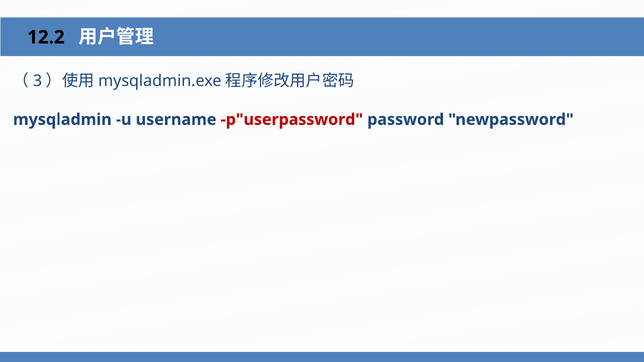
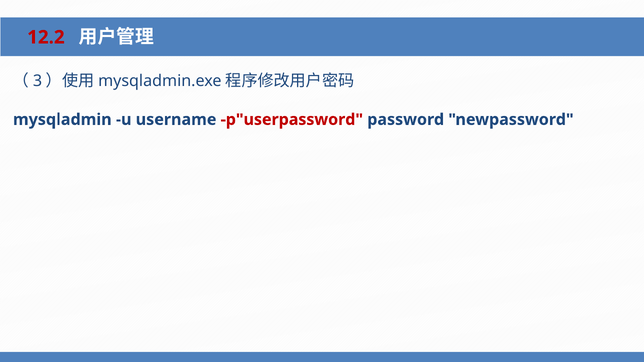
12.2 colour: black -> red (46, 37)
